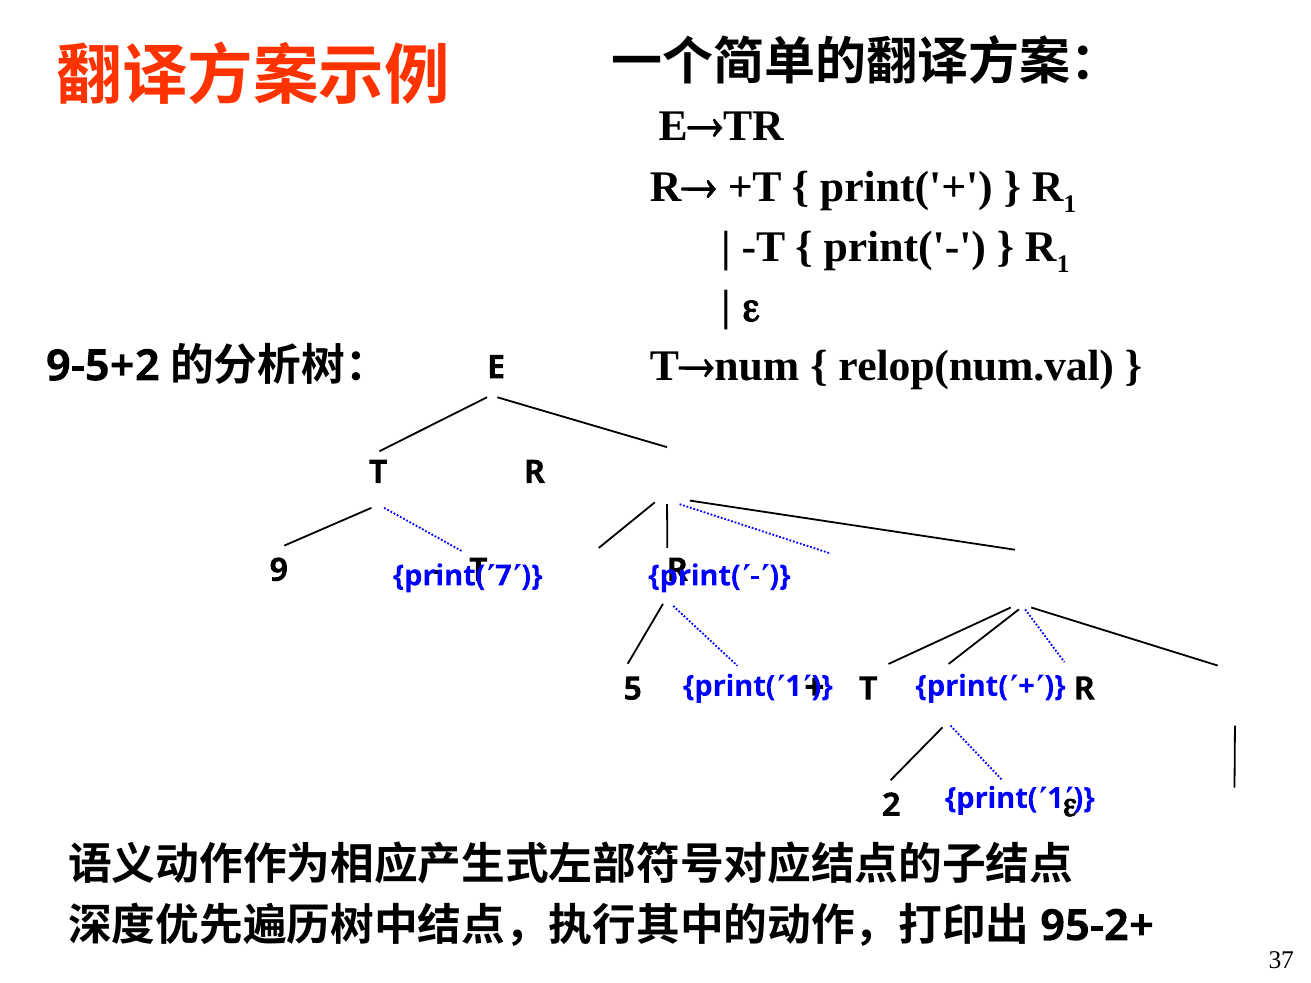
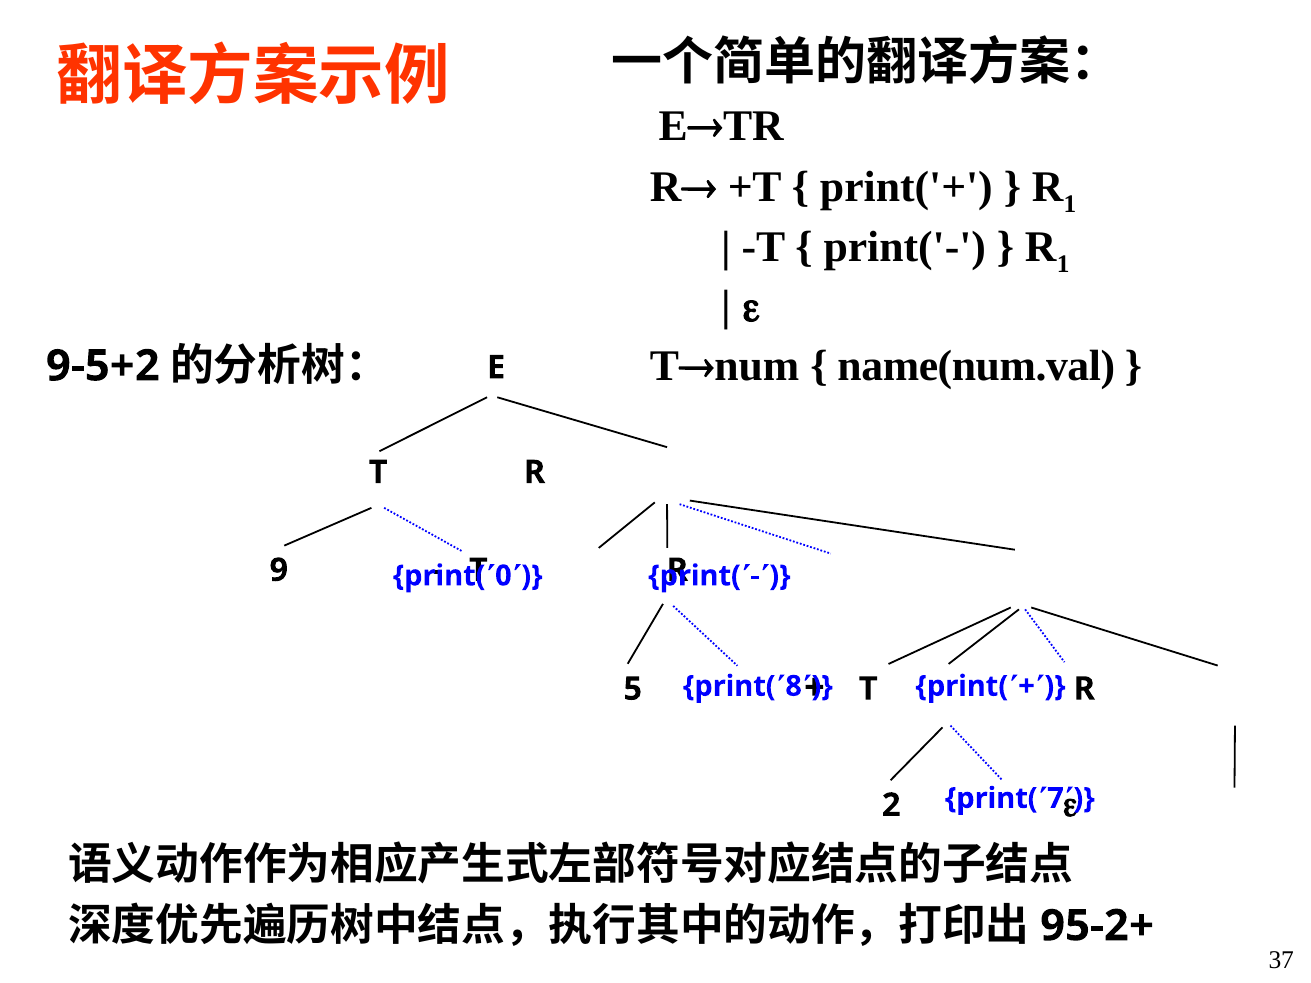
relop(num.val: relop(num.val -> name(num.val (976, 366)
7: 7 -> 0 (503, 576)
1: 1 -> 8 (794, 686)
1: 1 -> 7 (1056, 799)
